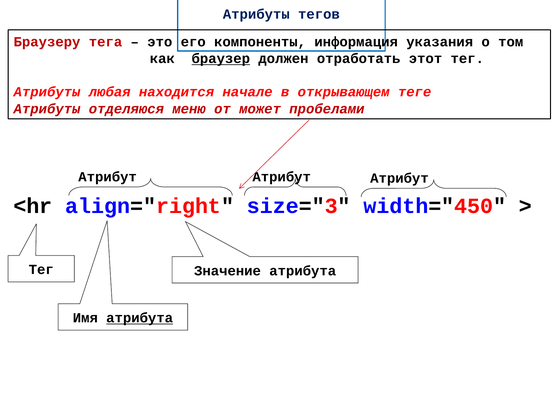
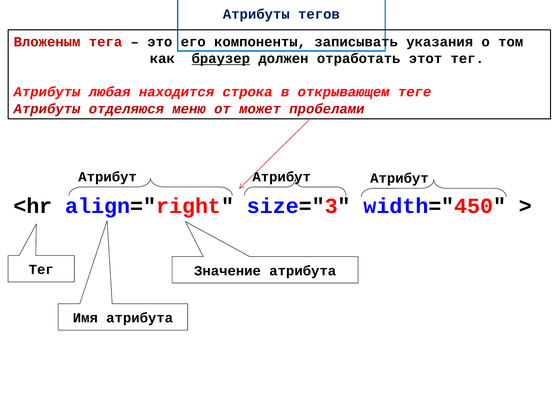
Браузеру: Браузеру -> Вложеным (47, 42)
информация: информация -> записывать (356, 42)
начале: начале -> строка (248, 92)
атрибута underline: present -> none (140, 318)
